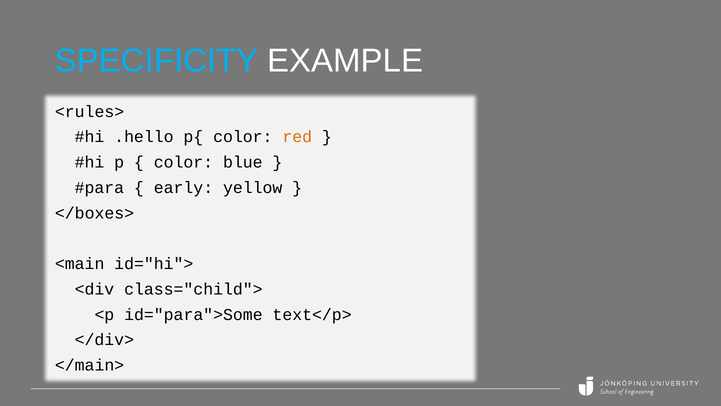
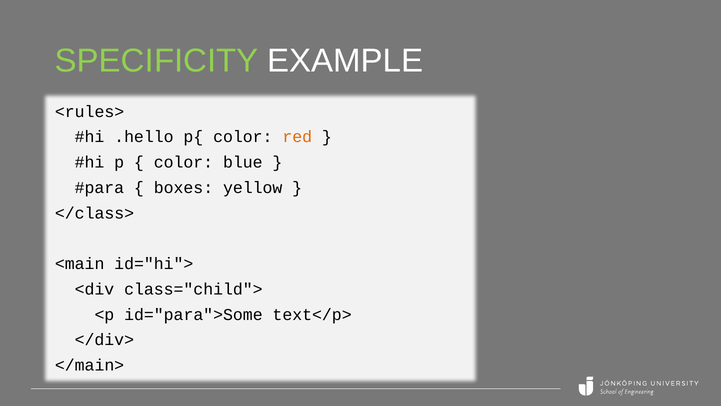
SPECIFICITY colour: light blue -> light green (157, 61)
early: early -> boxes (183, 188)
</boxes>: </boxes> -> </class> (95, 213)
